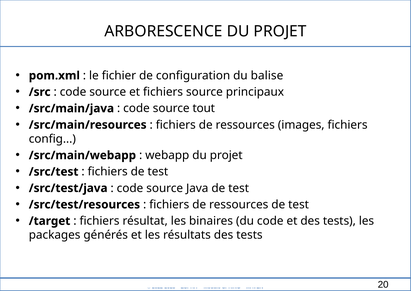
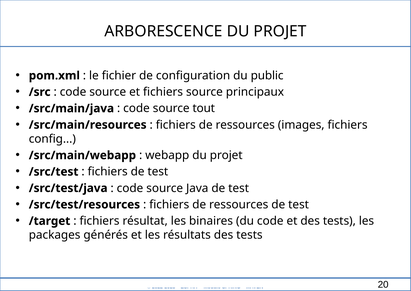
balise: balise -> public (267, 76)
